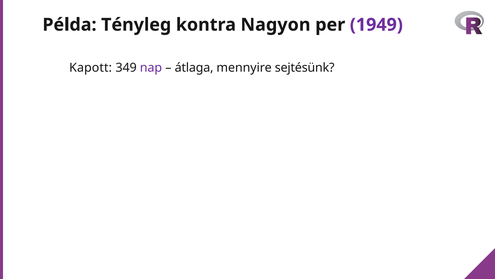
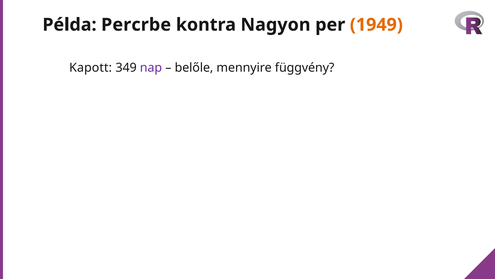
Tényleg: Tényleg -> Percrbe (136, 25)
1949 colour: purple -> orange (376, 25)
átlaga: átlaga -> belőle (194, 67)
sejtésünk: sejtésünk -> függvény (305, 67)
